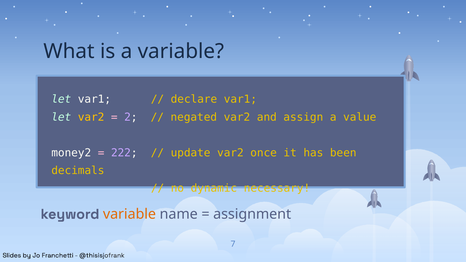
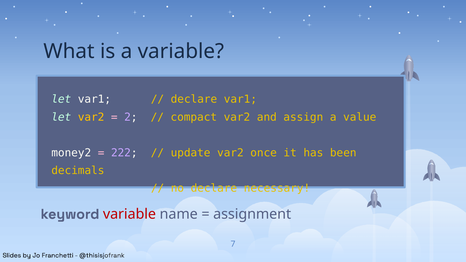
negated: negated -> compact (194, 117)
no dynamic: dynamic -> declare (214, 188)
variable colour: orange -> red (129, 214)
